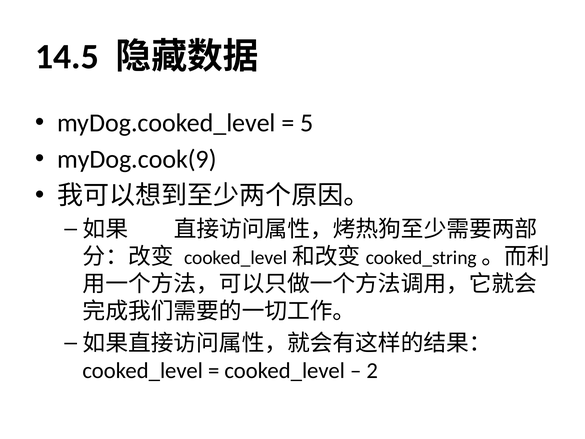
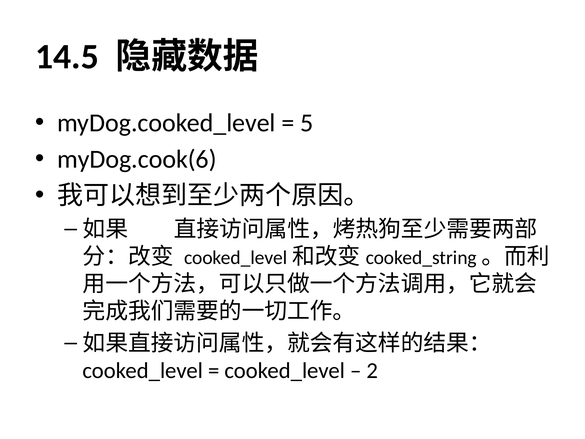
myDog.cook(9: myDog.cook(9 -> myDog.cook(6 (137, 159)
